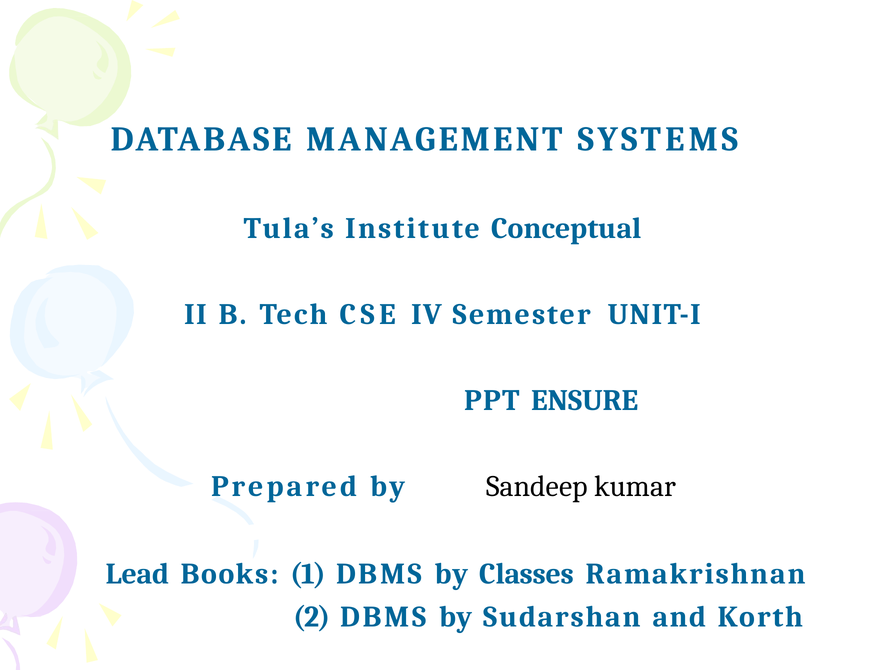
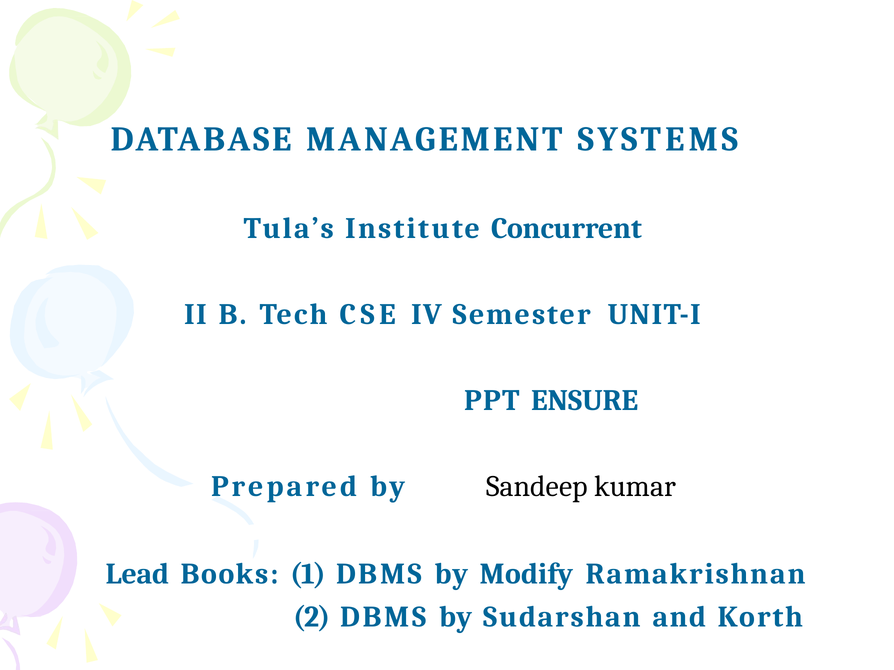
Conceptual: Conceptual -> Concurrent (567, 228)
Classes: Classes -> Modify (526, 574)
